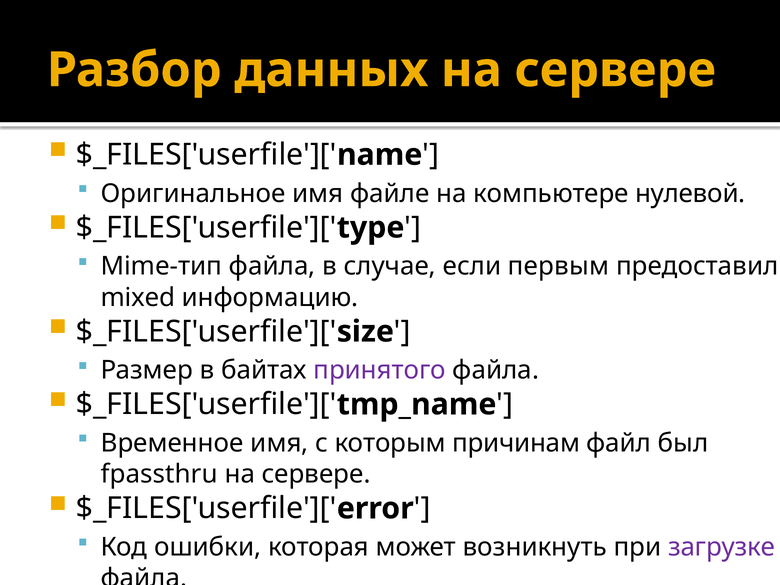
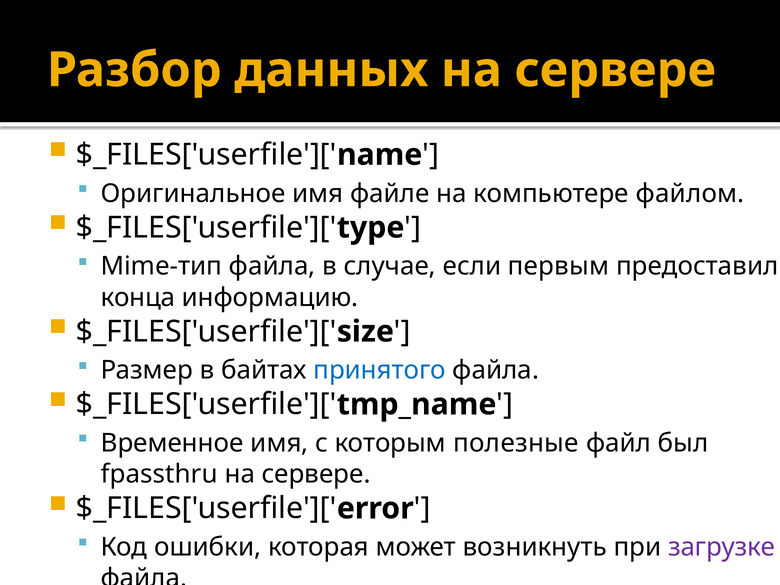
нулевой: нулевой -> файлом (690, 193)
mixed: mixed -> конца (138, 297)
принятого colour: purple -> blue (380, 370)
причинам: причинам -> полезные (516, 443)
